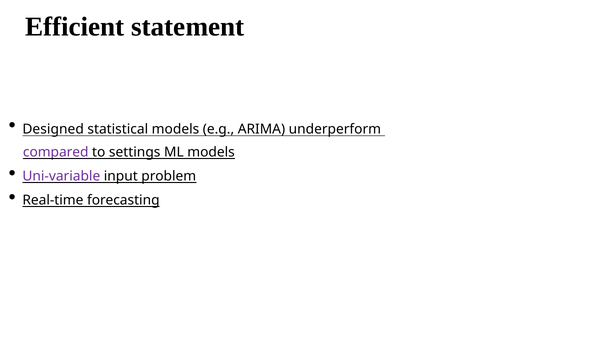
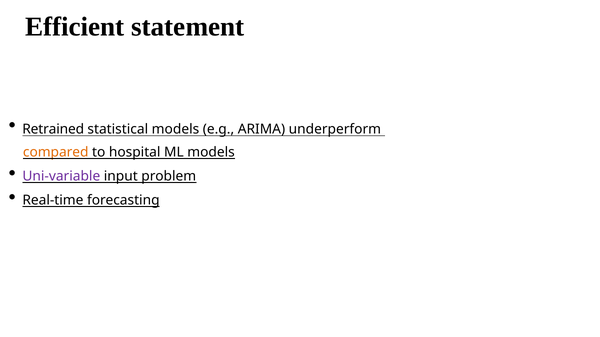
Designed: Designed -> Retrained (53, 130)
compared colour: purple -> orange (56, 153)
settings: settings -> hospital (135, 153)
